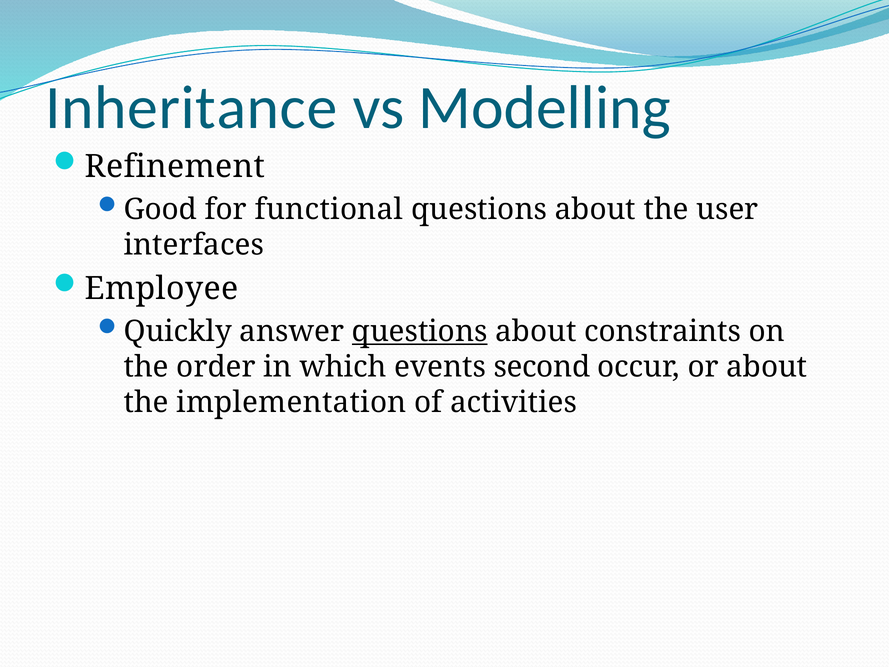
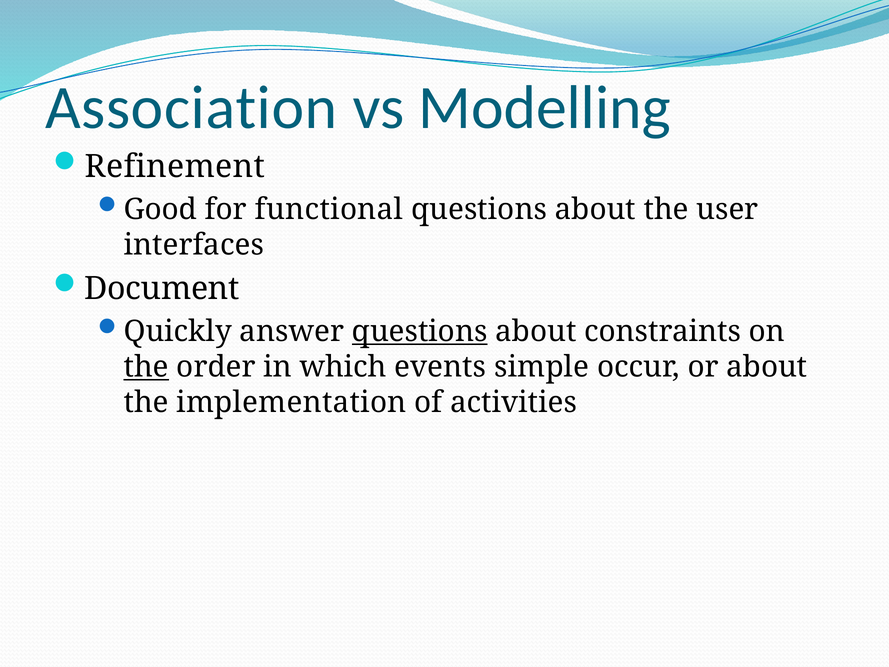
Inheritance: Inheritance -> Association (191, 108)
Employee: Employee -> Document (162, 289)
the underline: none -> present (146, 367)
second: second -> simple (542, 367)
